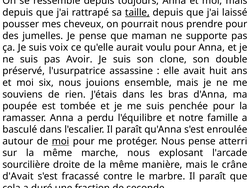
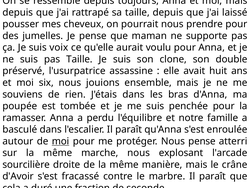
taille underline: present -> none (137, 12)
pas Avoir: Avoir -> Taille (79, 59)
d'Avait: d'Avait -> d'Avoir (18, 176)
